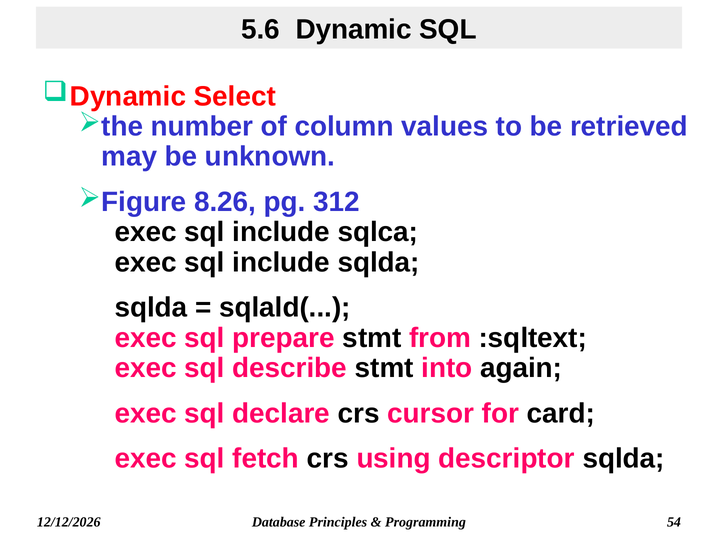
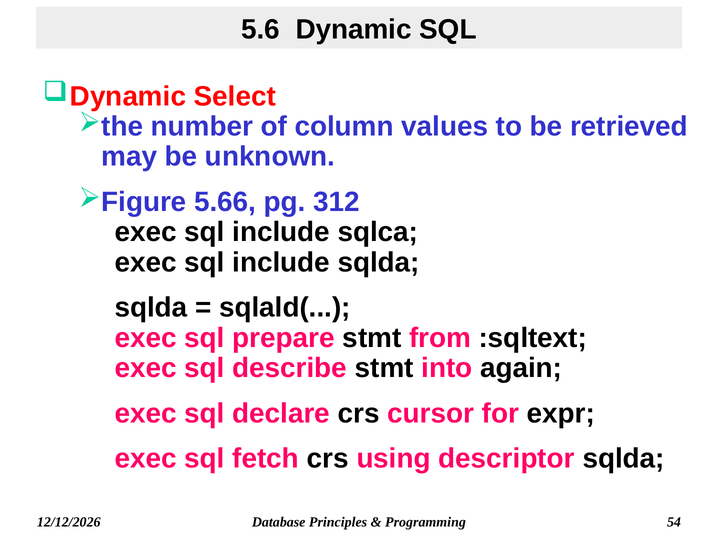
8.26: 8.26 -> 5.66 (225, 202)
card: card -> expr (561, 413)
